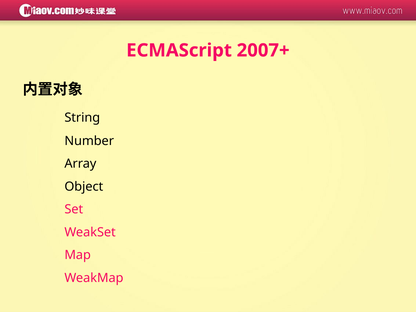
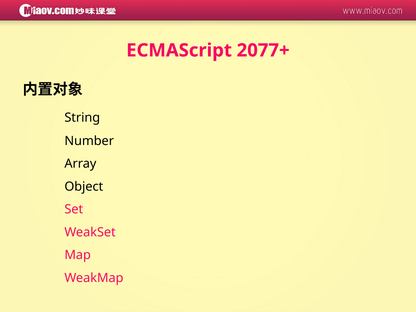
2007+: 2007+ -> 2077+ (263, 50)
